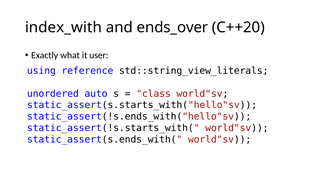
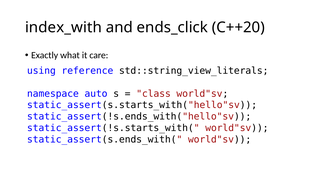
ends_over: ends_over -> ends_click (172, 28)
user: user -> care (99, 55)
unordered: unordered -> namespace (53, 94)
